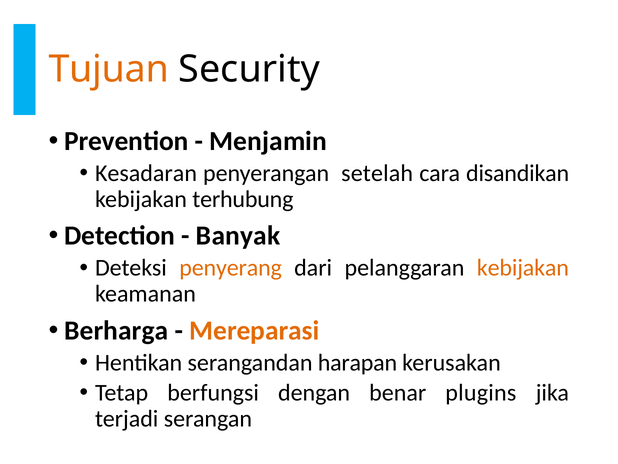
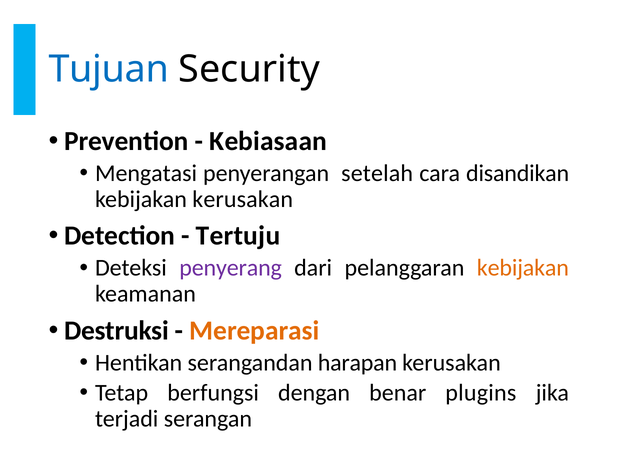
Tujuan colour: orange -> blue (109, 69)
Menjamin: Menjamin -> Kebiasaan (268, 141)
Kesadaran: Kesadaran -> Mengatasi (146, 173)
kebijakan terhubung: terhubung -> kerusakan (243, 199)
Banyak: Banyak -> Tertuju (238, 236)
penyerang colour: orange -> purple (231, 268)
Berharga: Berharga -> Destruksi (116, 330)
